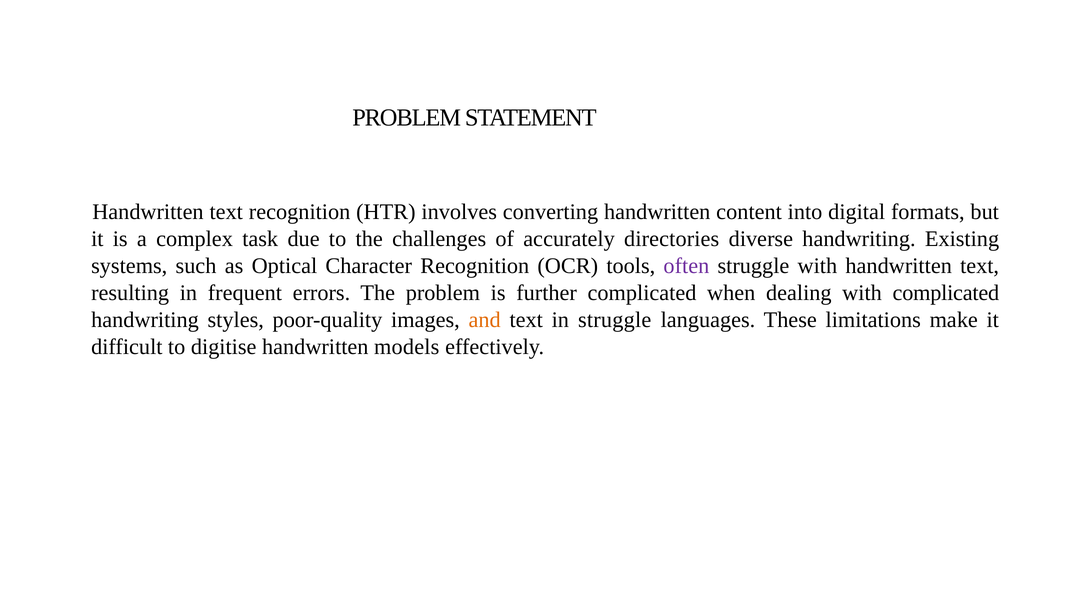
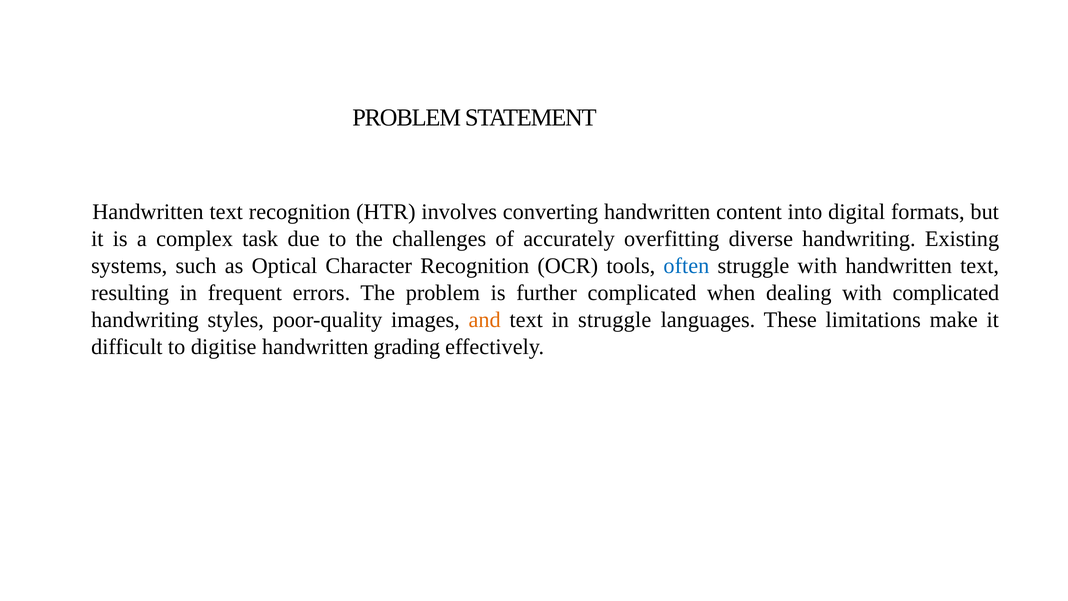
directories: directories -> overfitting (672, 239)
often colour: purple -> blue (686, 266)
models: models -> grading (407, 347)
